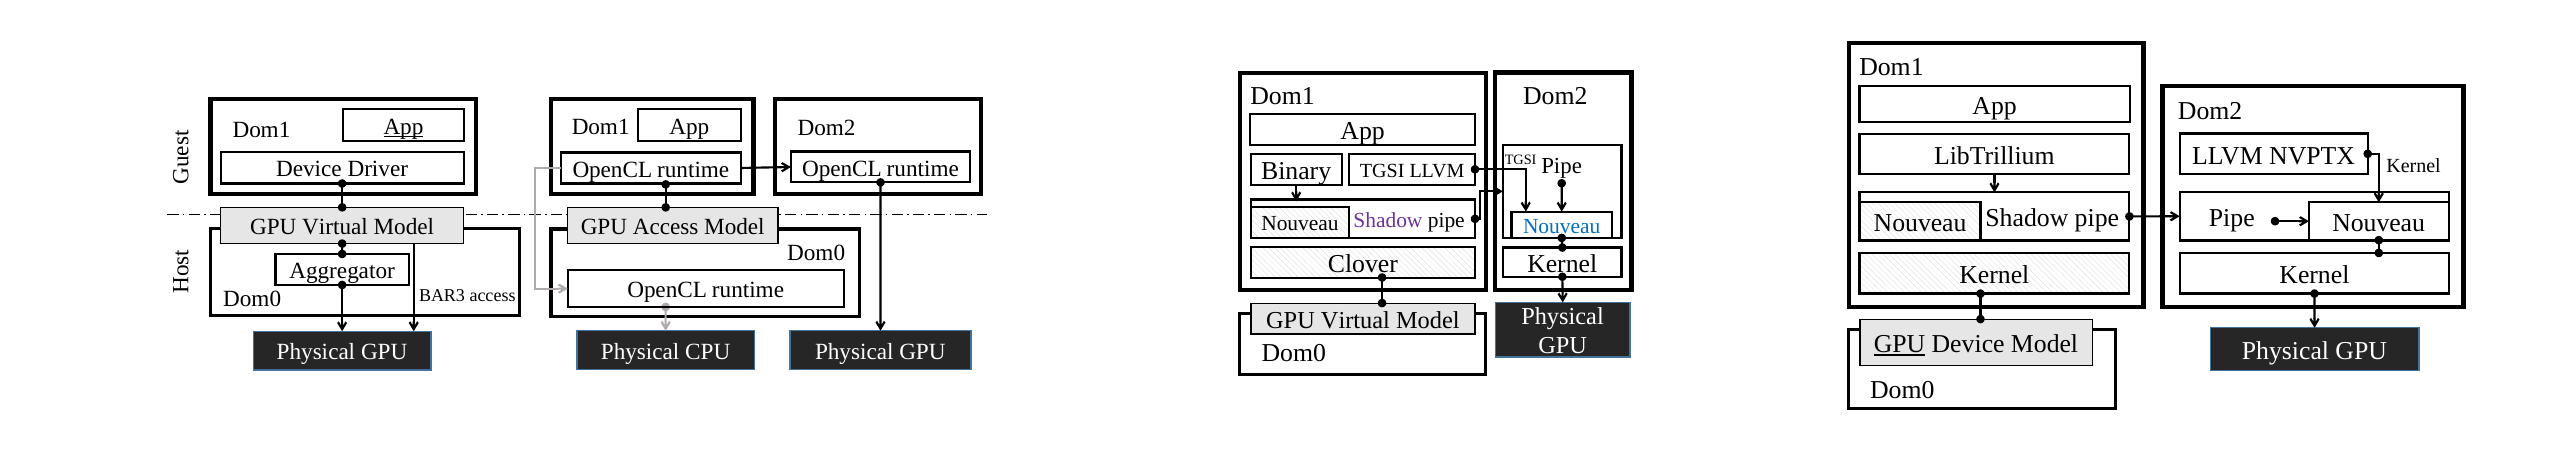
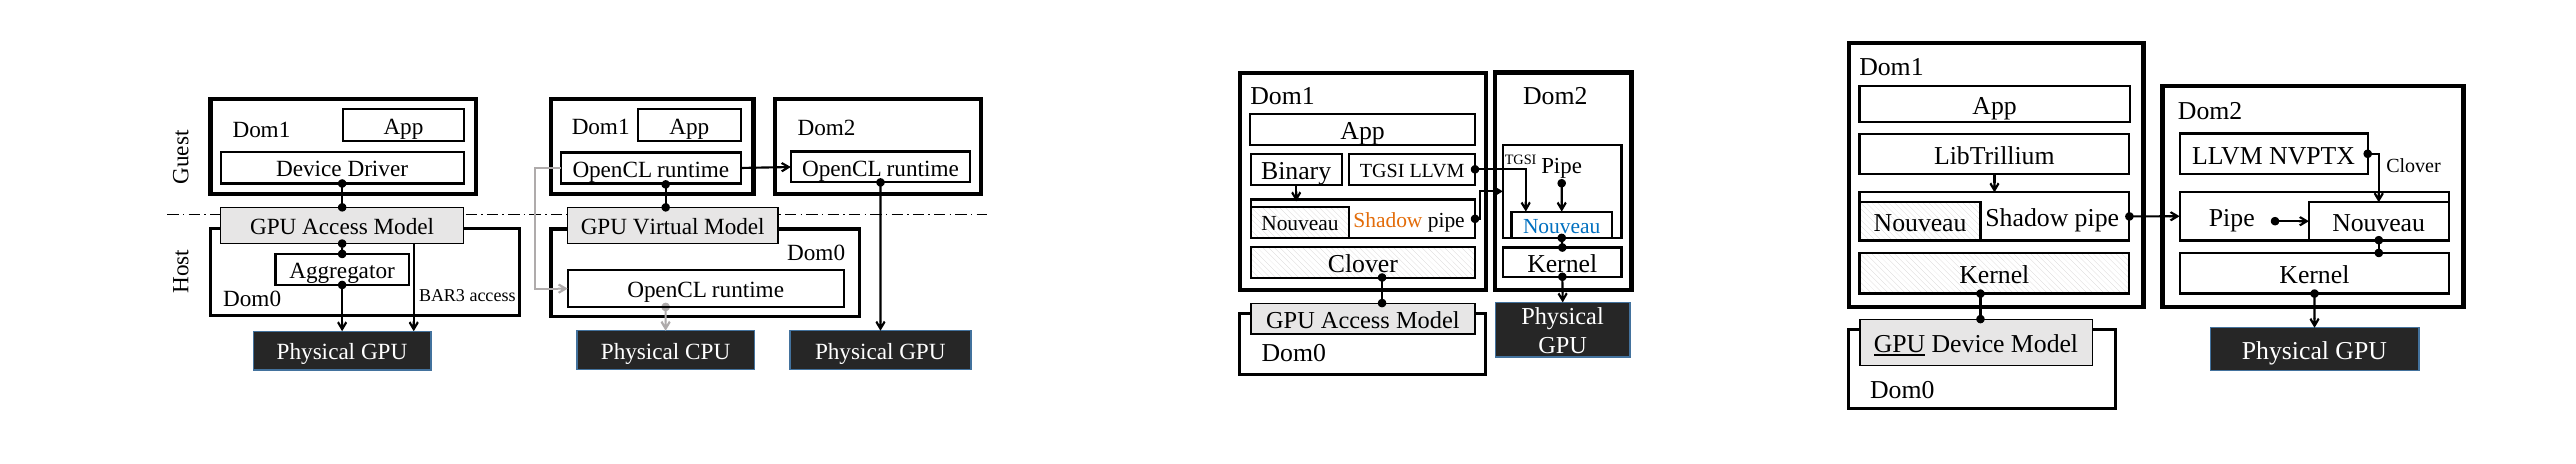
App underline: present -> none (403, 127)
Kernel: Kernel -> Clover (2414, 165)
Shadow colour: purple -> orange (1388, 220)
Virtual: Virtual -> Access (335, 227)
GPU Access: Access -> Virtual (666, 227)
Virtual: Virtual -> Access (1355, 320)
